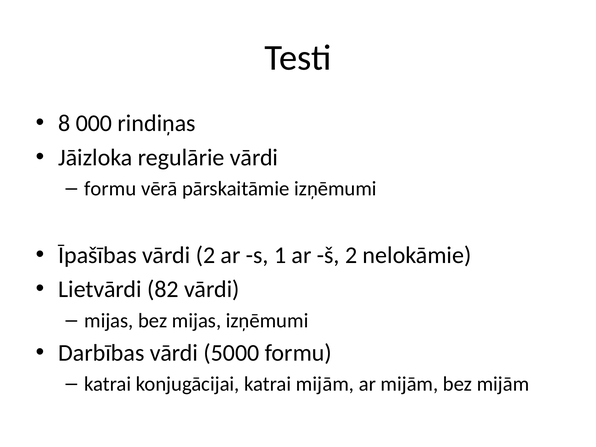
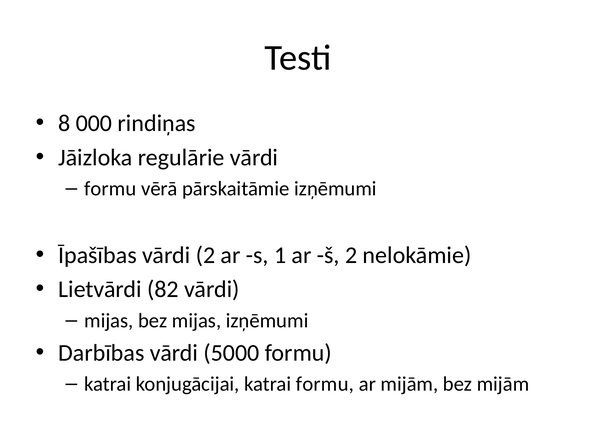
katrai mijām: mijām -> formu (325, 384)
